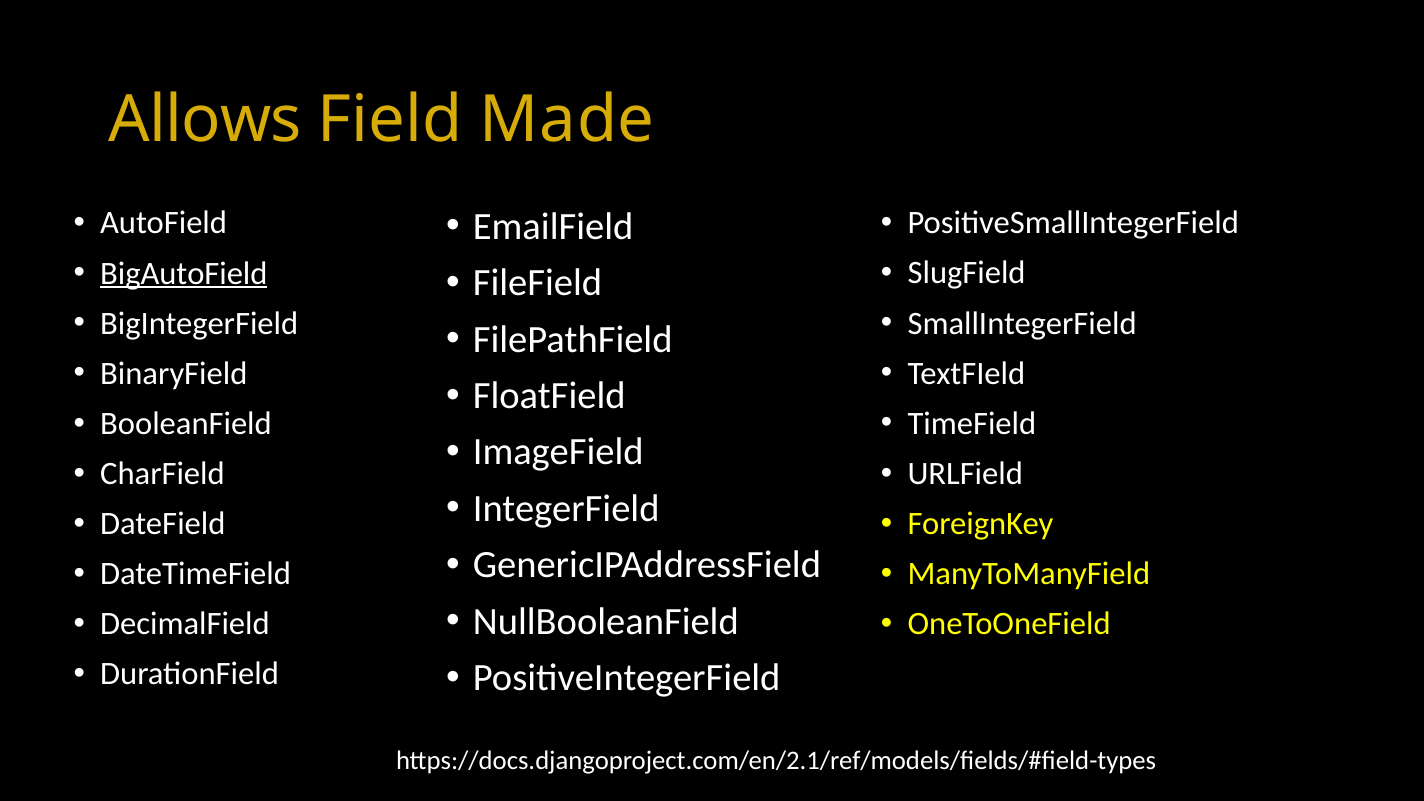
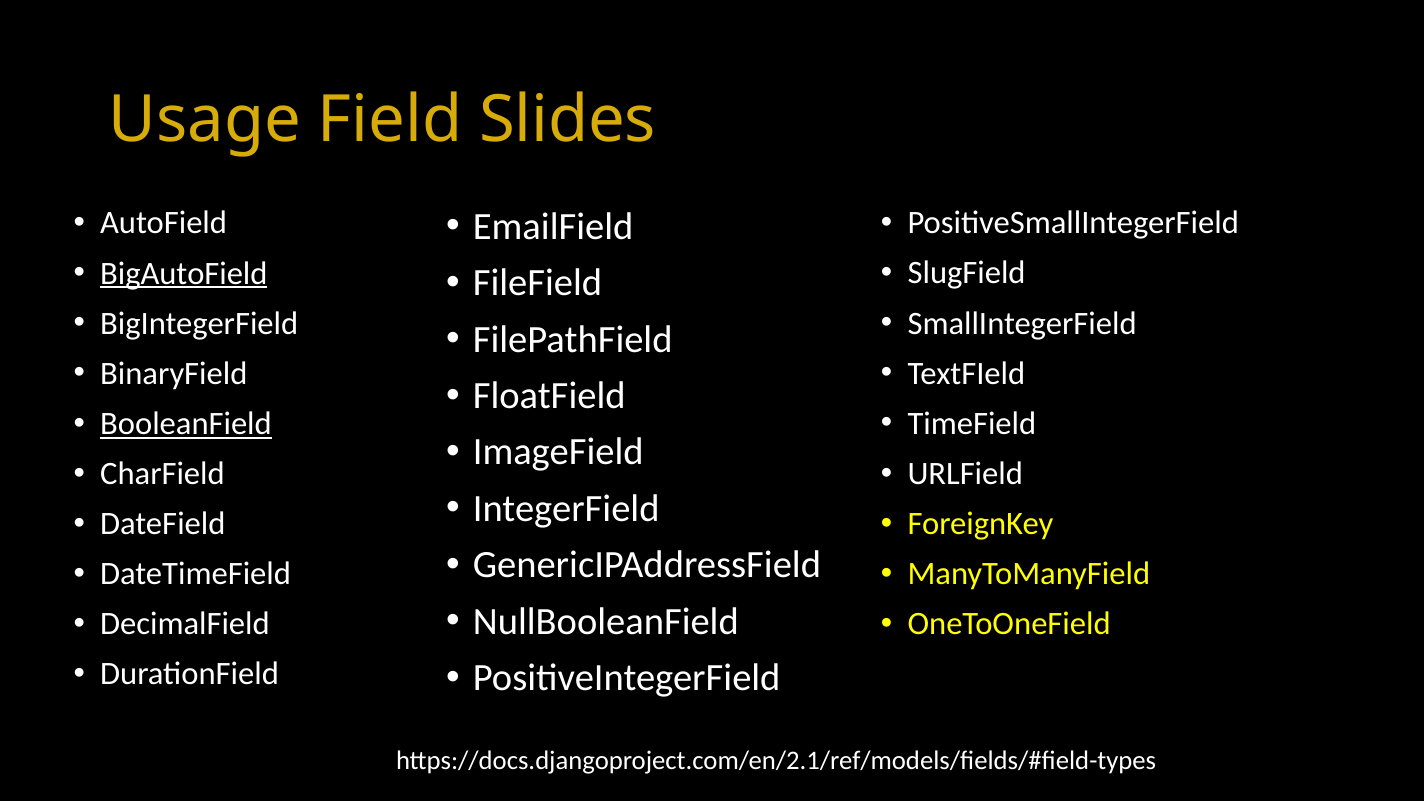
Allows: Allows -> Usage (205, 120)
Made: Made -> Slides (568, 120)
BooleanField underline: none -> present (186, 423)
